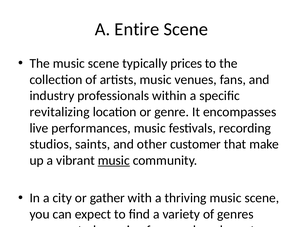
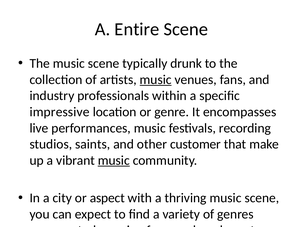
prices: prices -> drunk (186, 64)
music underline: none -> present (156, 80)
revitalizing: revitalizing -> impressive (60, 112)
gather: gather -> aspect (107, 198)
